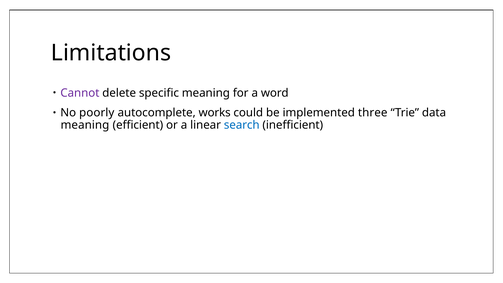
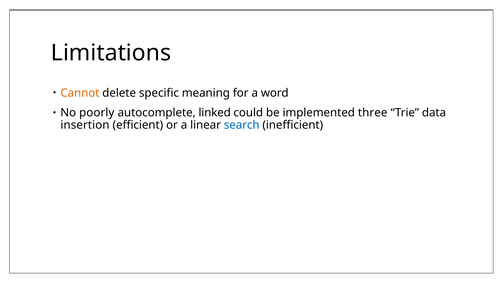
Cannot colour: purple -> orange (80, 93)
works: works -> linked (215, 113)
meaning: meaning -> insertion (85, 125)
